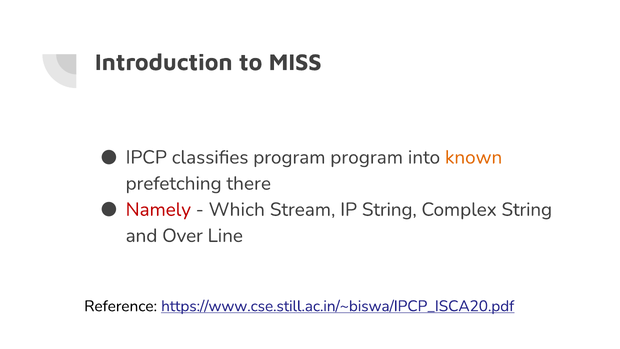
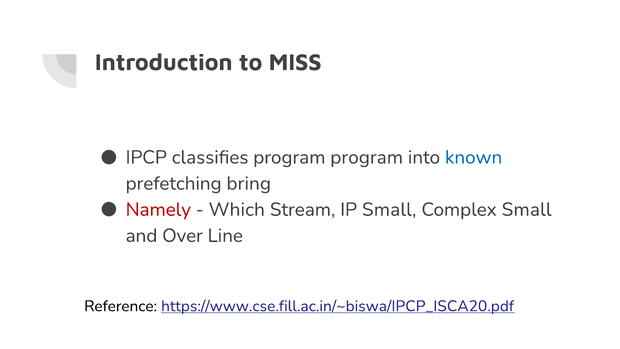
known colour: orange -> blue (474, 157)
there: there -> bring (249, 183)
IP String: String -> Small (389, 209)
Complex String: String -> Small (527, 209)
https://www.cse.still.ac.in/~biswa/IPCP_ISCA20.pdf: https://www.cse.still.ac.in/~biswa/IPCP_ISCA20.pdf -> https://www.cse.fill.ac.in/~biswa/IPCP_ISCA20.pdf (338, 306)
